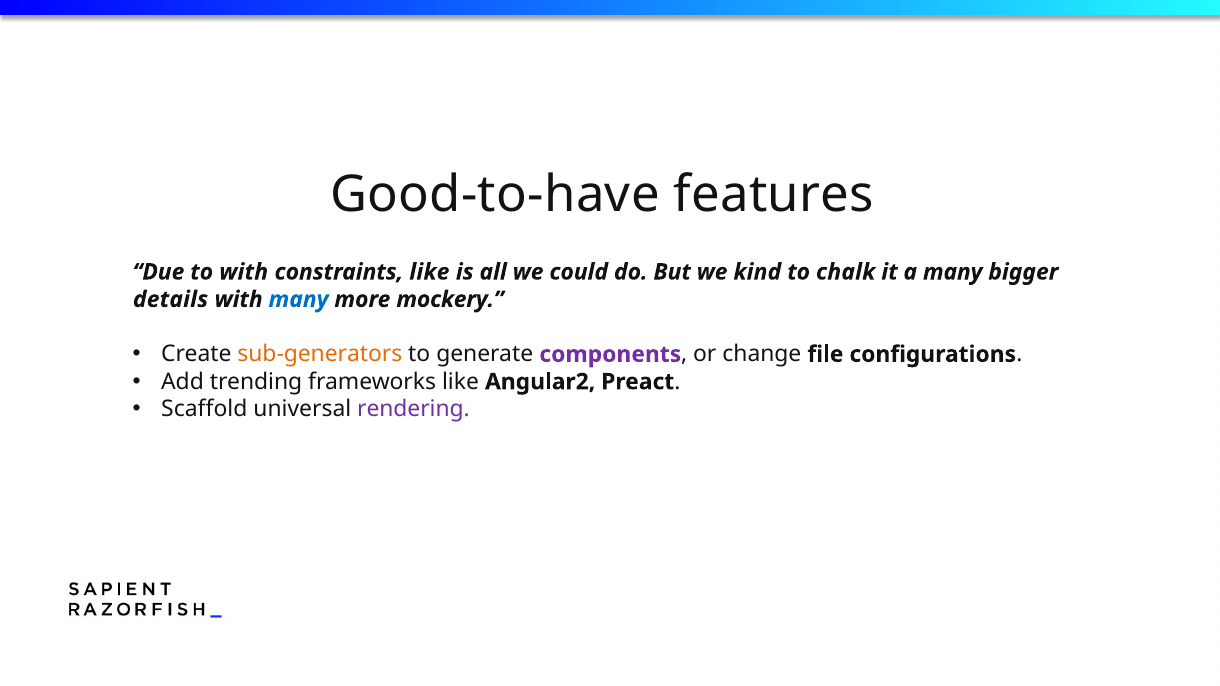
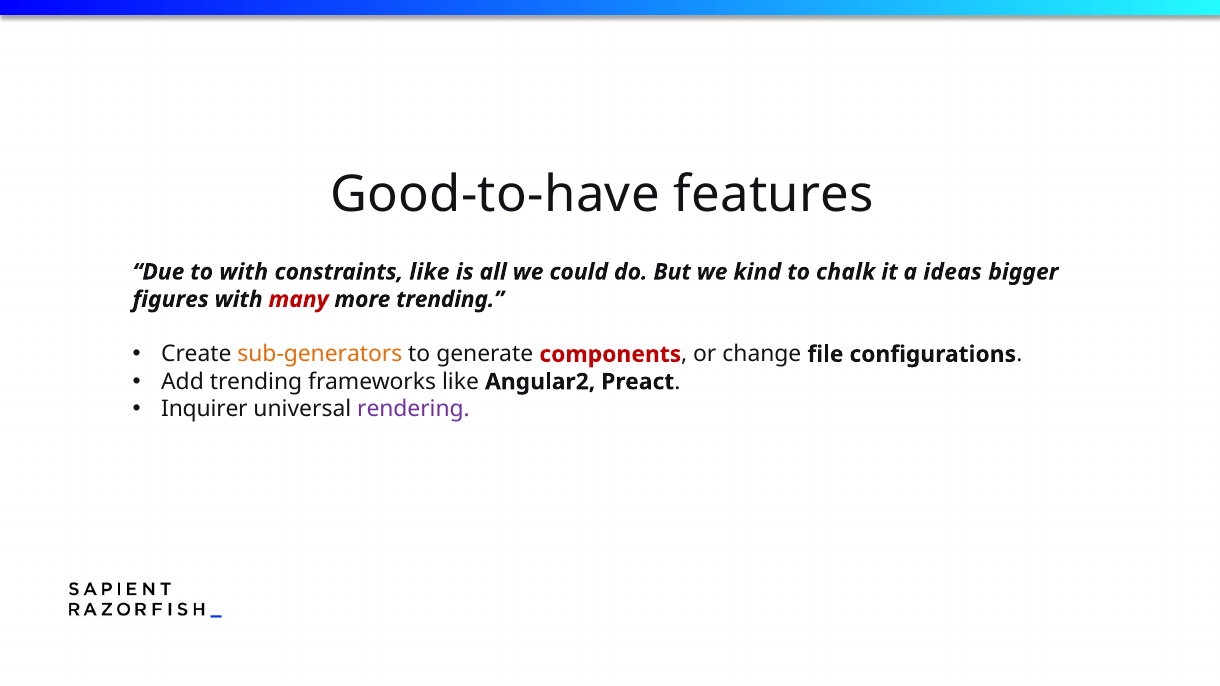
a many: many -> ideas (953, 272)
details: details -> figures (171, 300)
many colour: blue -> red (299, 300)
more mockery: mockery -> trending (450, 300)
components colour: purple -> red (610, 355)
Scaffold: Scaffold -> Inquirer (204, 409)
